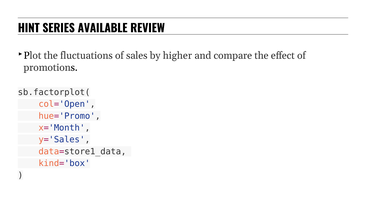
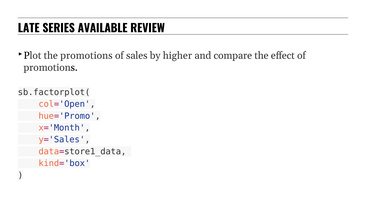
HINT: HINT -> LATE (29, 28)
fluctuations: fluctuations -> promotions (86, 55)
